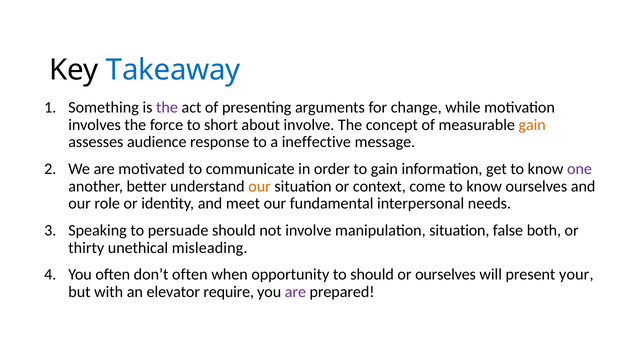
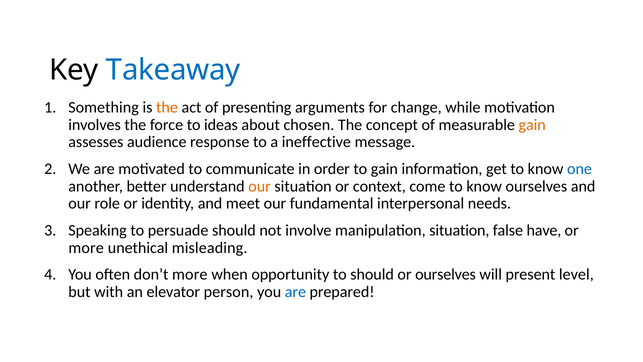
the colour: purple -> orange (167, 107)
short: short -> ideas (221, 125)
about involve: involve -> chosen (309, 125)
one colour: purple -> blue (579, 169)
both: both -> have (544, 230)
thirty: thirty -> more (86, 248)
don’t often: often -> more (190, 274)
your: your -> level (576, 274)
require: require -> person (229, 292)
are colour: purple -> blue (295, 292)
